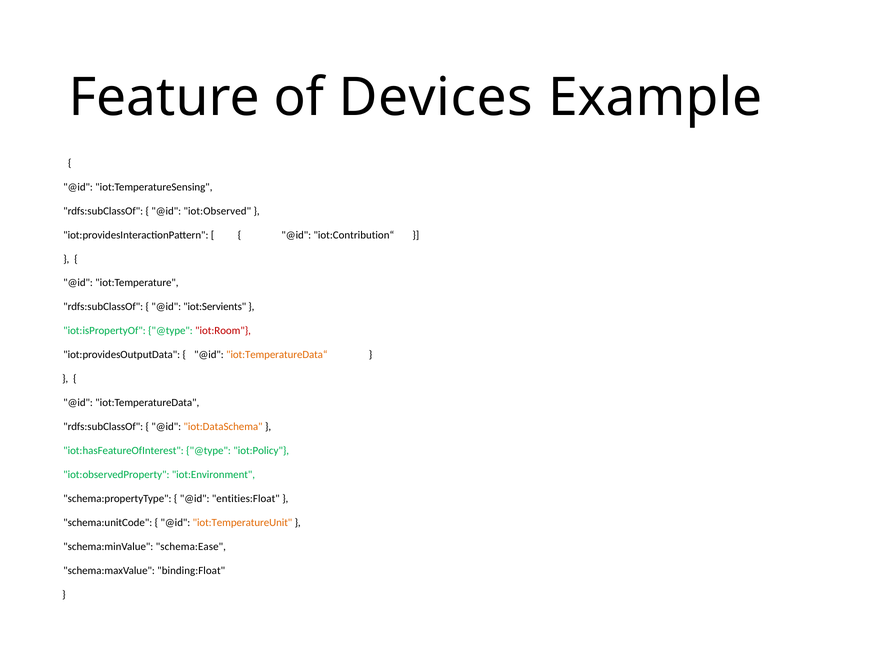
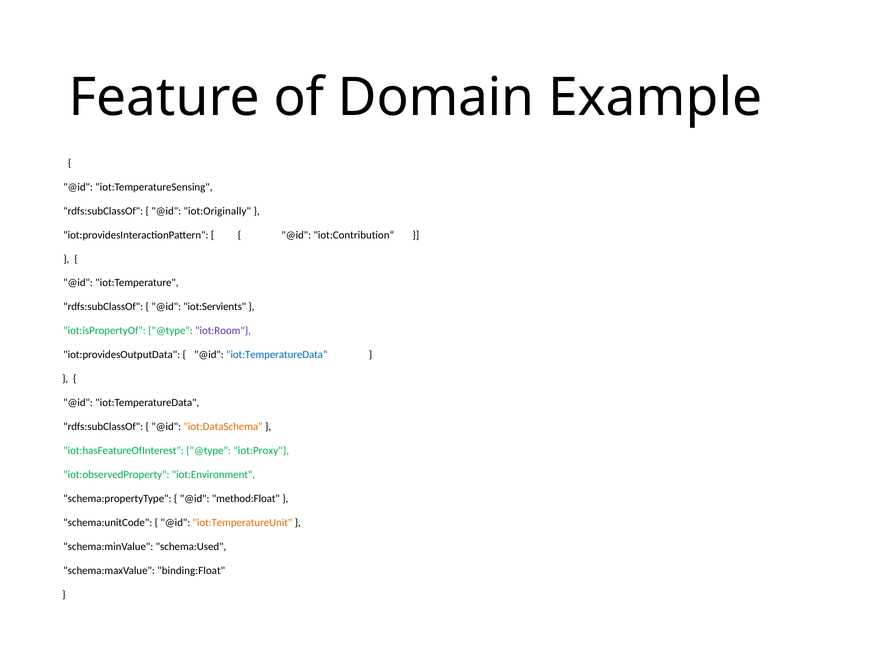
Devices: Devices -> Domain (436, 98)
iot:Observed: iot:Observed -> iot:Originally (217, 211)
iot:Room colour: red -> purple (223, 331)
iot:TemperatureData“ colour: orange -> blue (277, 355)
iot:Policy: iot:Policy -> iot:Proxy (261, 450)
entities:Float: entities:Float -> method:Float (246, 498)
schema:Ease: schema:Ease -> schema:Used (191, 546)
